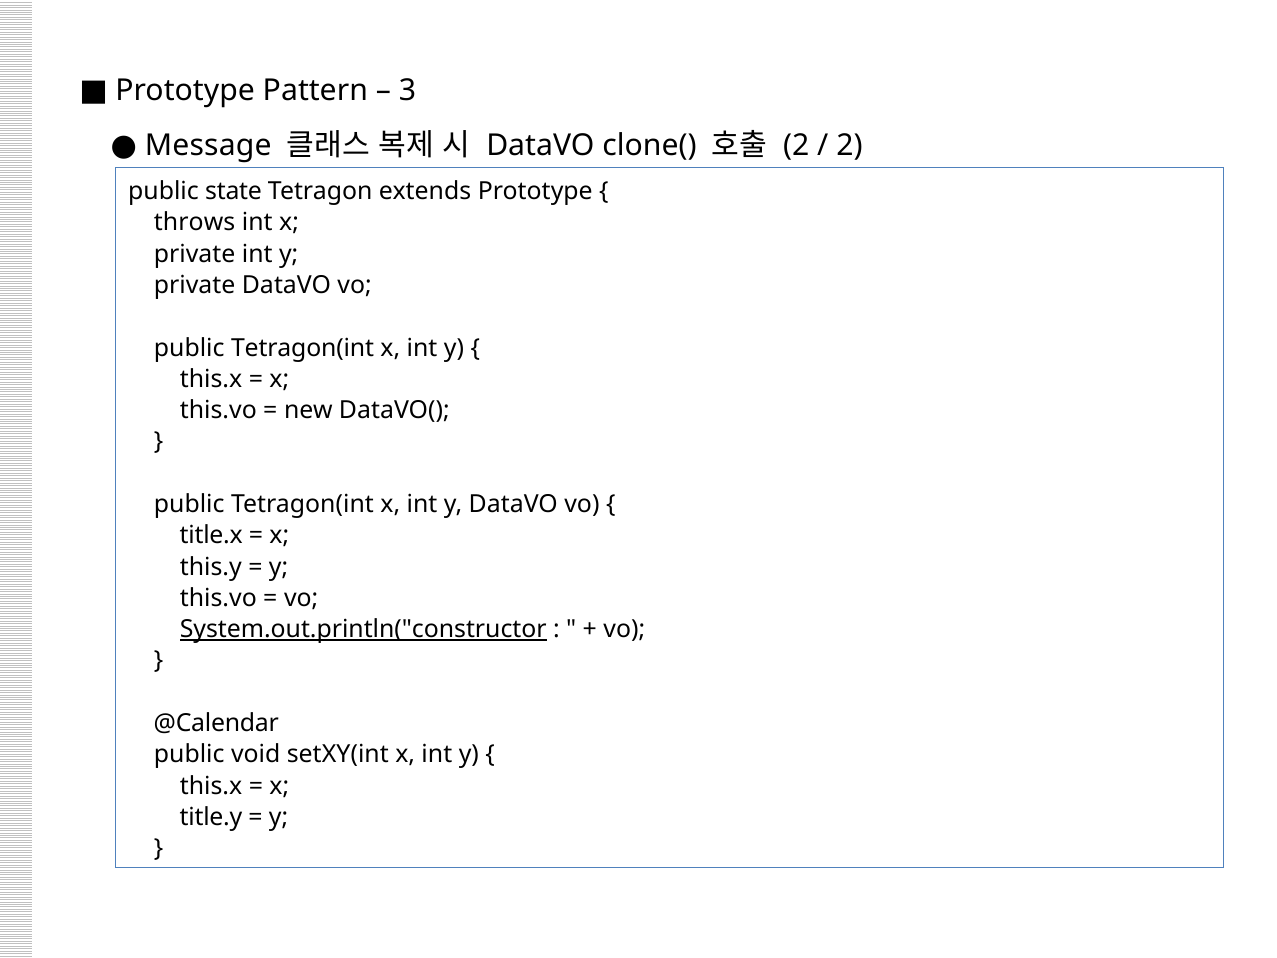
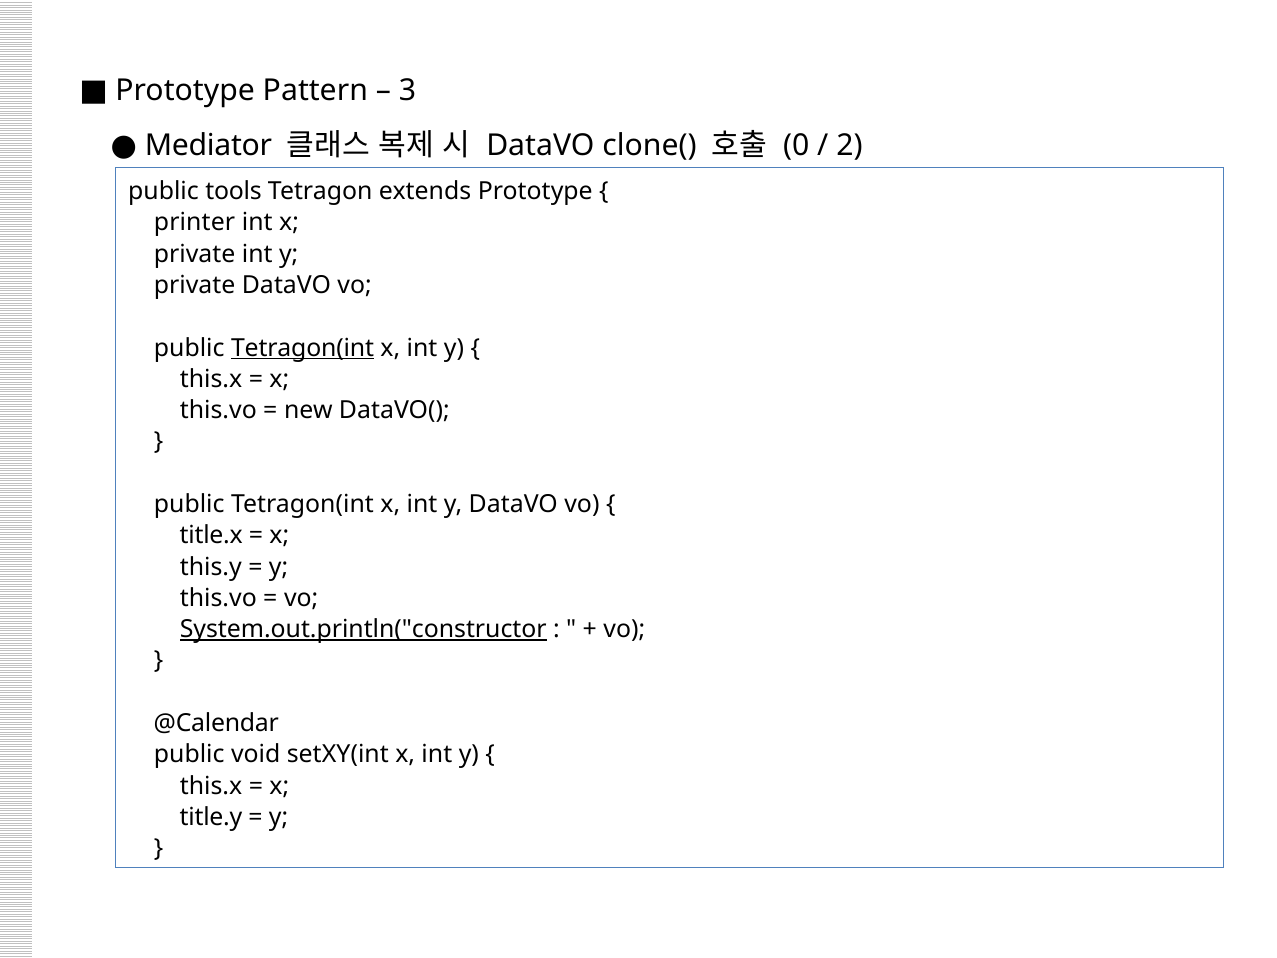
Message: Message -> Mediator (208, 145)
2: 2 -> 0 (796, 145)
state: state -> tools (234, 191)
throws: throws -> printer (195, 223)
Tetragon(int underline: none -> present (303, 348)
